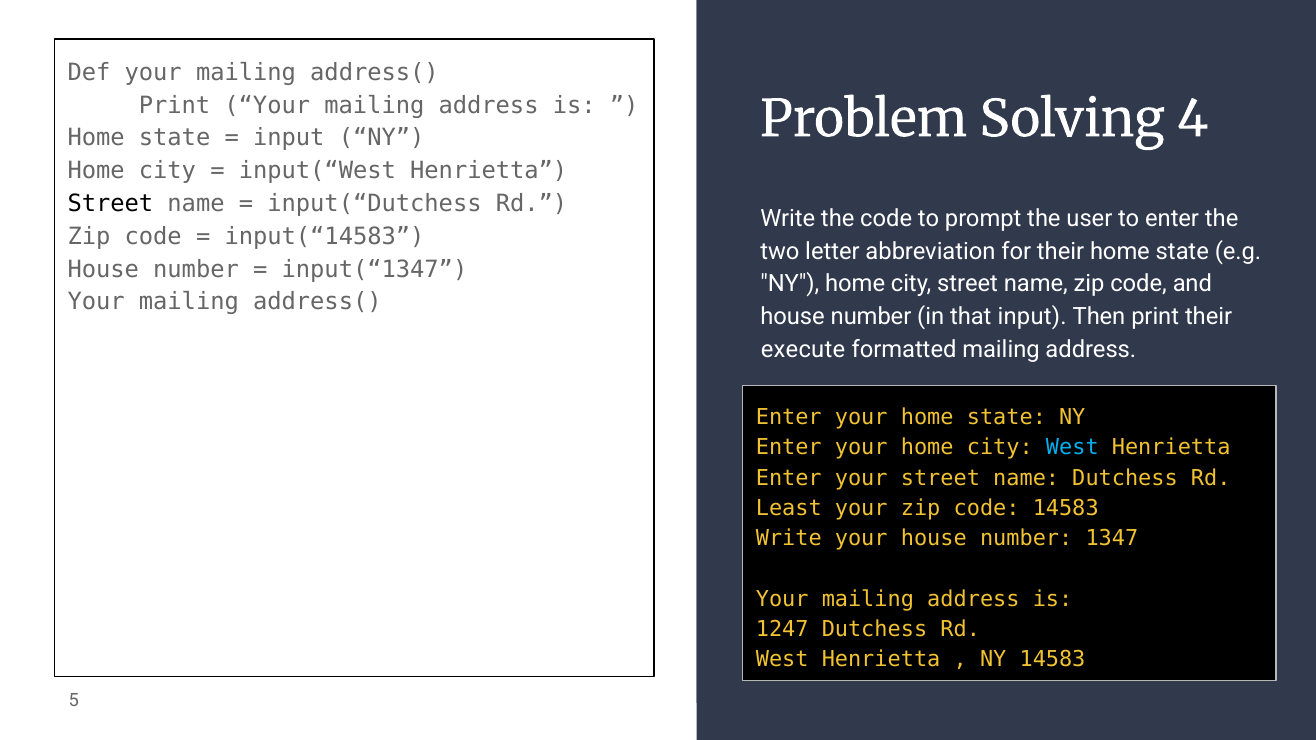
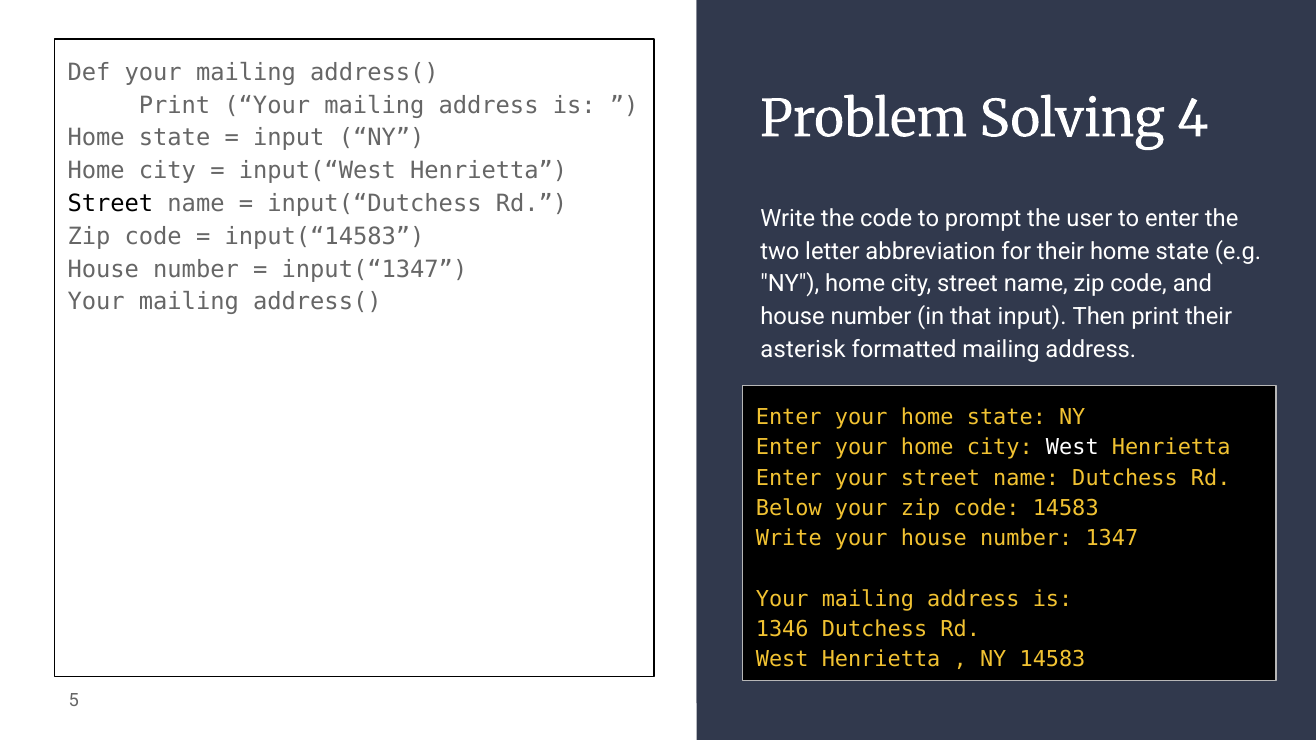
execute: execute -> asterisk (803, 350)
West colour: light blue -> white (1072, 448)
Least: Least -> Below (789, 508)
1247: 1247 -> 1346 (782, 629)
